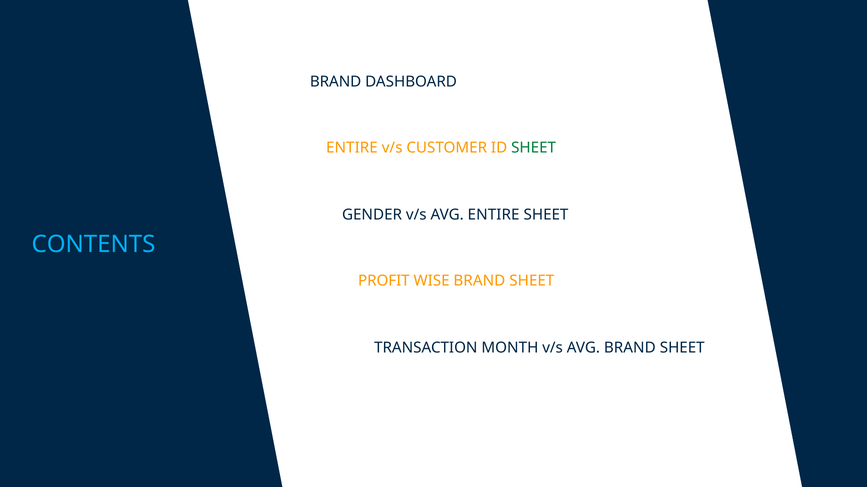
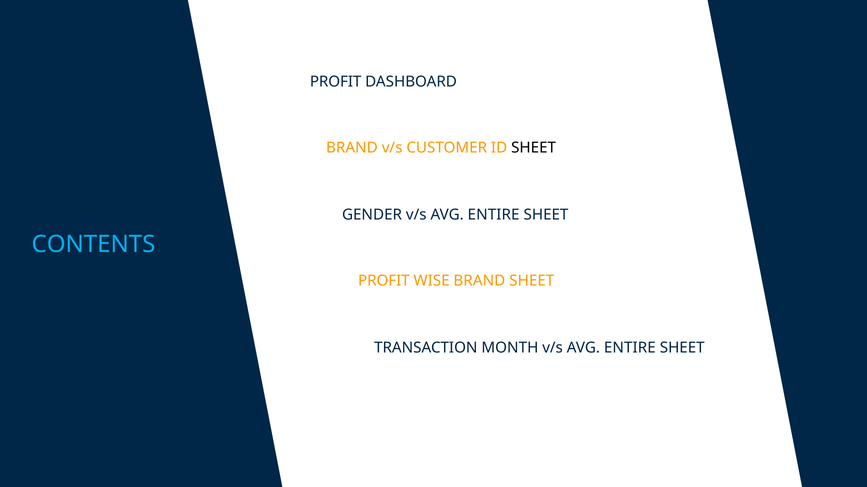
BRAND: BRAND -> PROFIT (336, 82)
ENTIRE: ENTIRE -> BRAND (352, 148)
SHEET colour: green -> black (534, 148)
MONTH v/s AVG BRAND: BRAND -> ENTIRE (630, 348)
